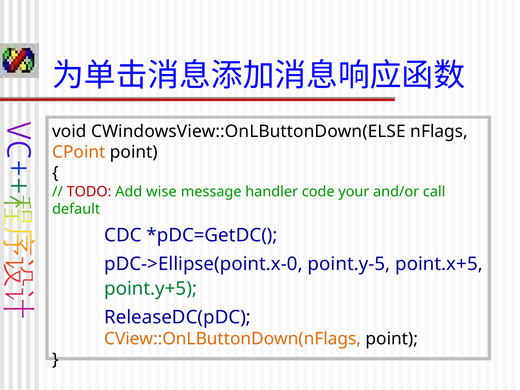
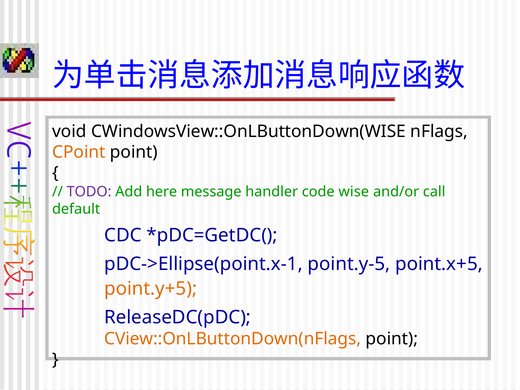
CWindowsView::OnLButtonDown(ELSE: CWindowsView::OnLButtonDown(ELSE -> CWindowsView::OnLButtonDown(WISE (248, 131)
TODO colour: red -> purple (89, 192)
wise: wise -> here (162, 192)
your: your -> wise (354, 192)
pDC->Ellipse(point.x-0: pDC->Ellipse(point.x-0 -> pDC->Ellipse(point.x-1 (203, 264)
point.y+5 colour: green -> orange (151, 289)
